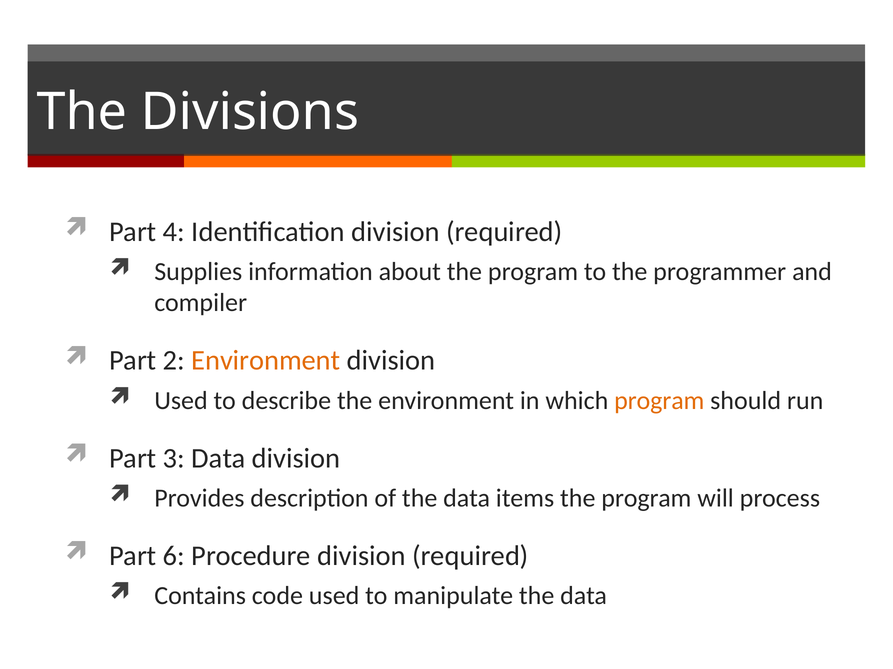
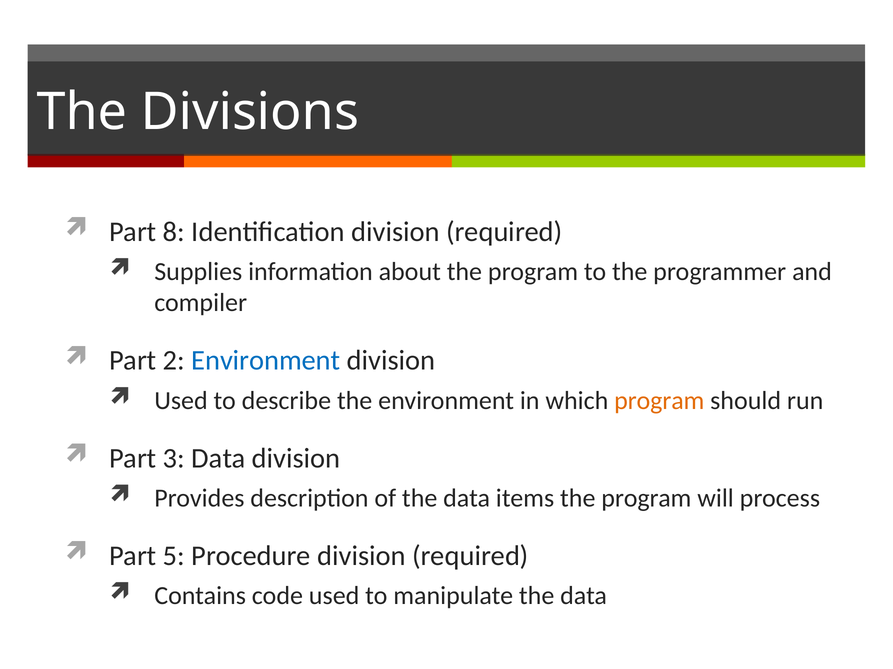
4: 4 -> 8 (174, 232)
Environment colour: orange -> blue (266, 361)
6: 6 -> 5 (174, 556)
